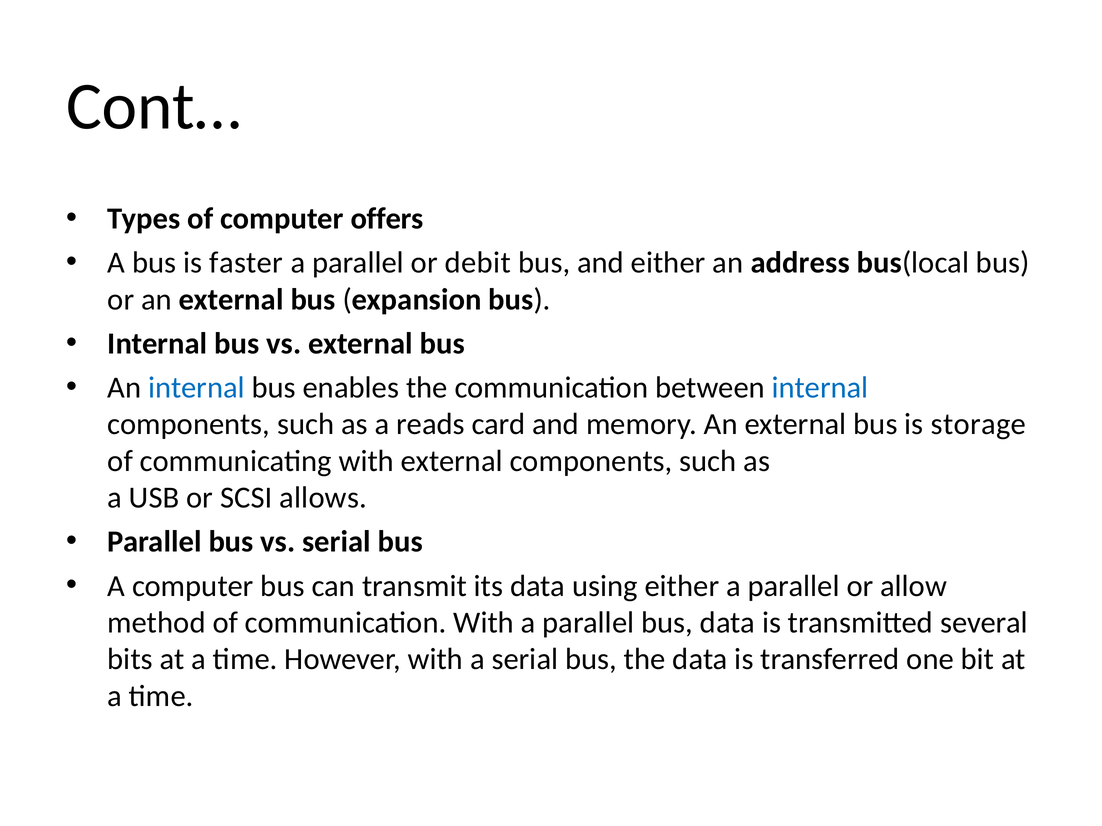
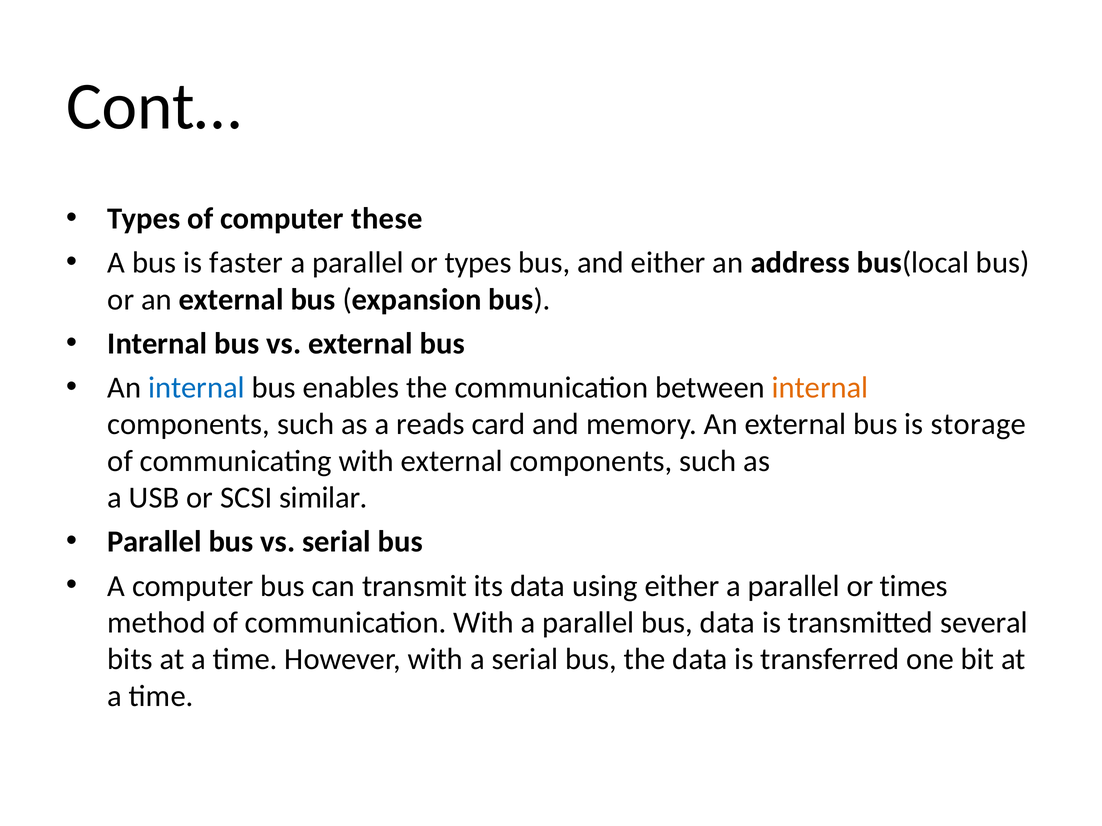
offers: offers -> these (387, 219)
or debit: debit -> types (478, 263)
internal colour: blue -> orange (820, 388)
allows: allows -> similar (323, 498)
allow: allow -> times (914, 586)
